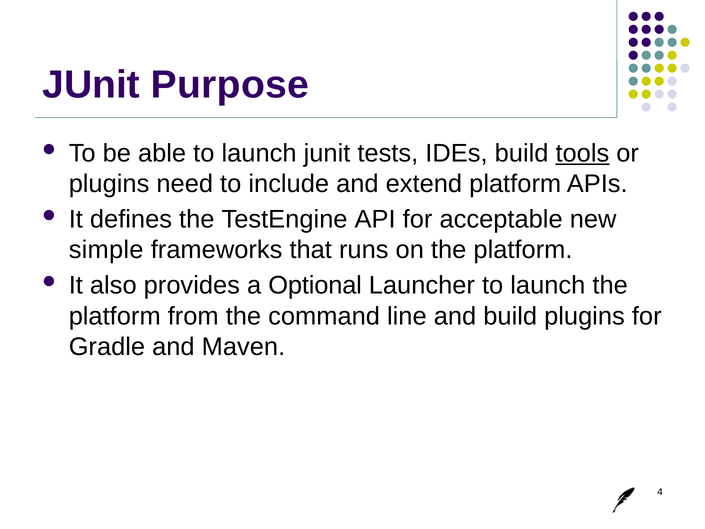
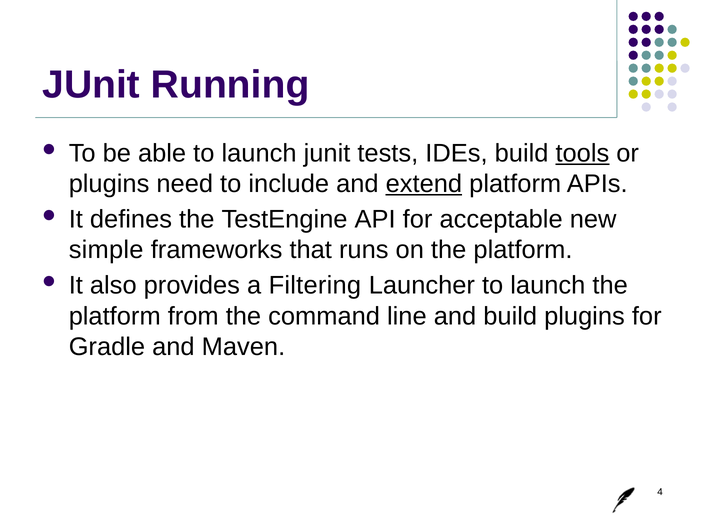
Purpose: Purpose -> Running (230, 85)
extend underline: none -> present (424, 184)
Optional: Optional -> Filtering (315, 285)
